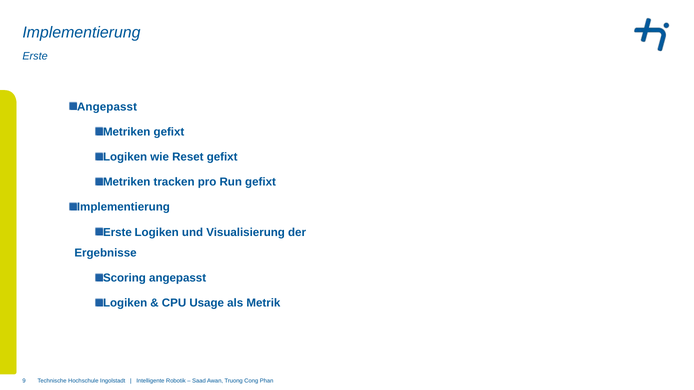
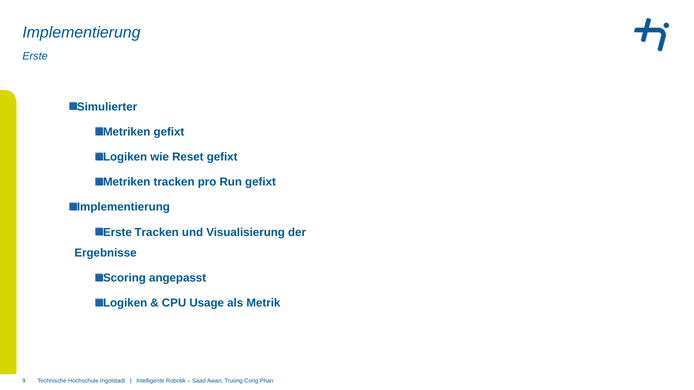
Angepasst: Angepasst -> Simulierter (107, 107)
Erste Logiken: Logiken -> Tracken (157, 232)
